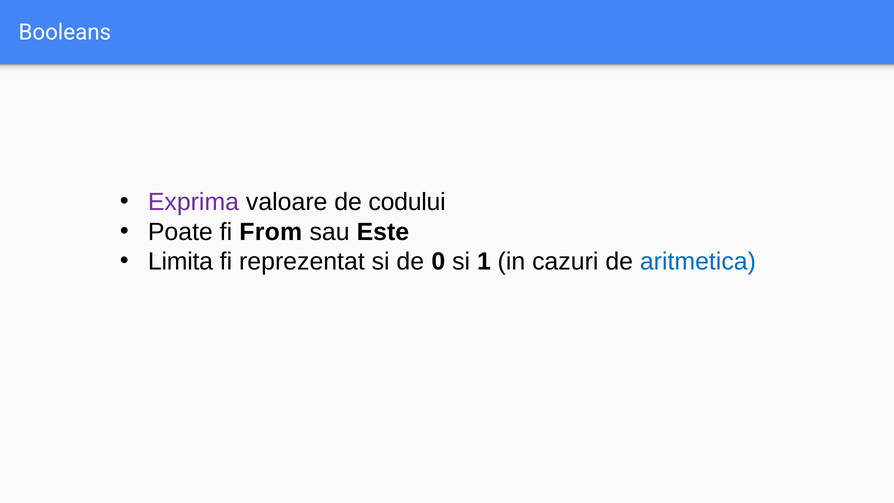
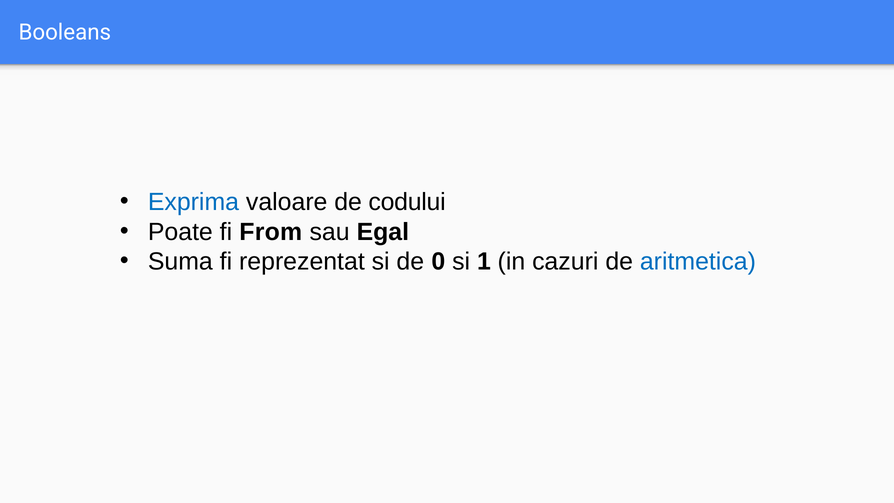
Exprima colour: purple -> blue (193, 202)
Este: Este -> Egal (383, 232)
Limita: Limita -> Suma (180, 262)
